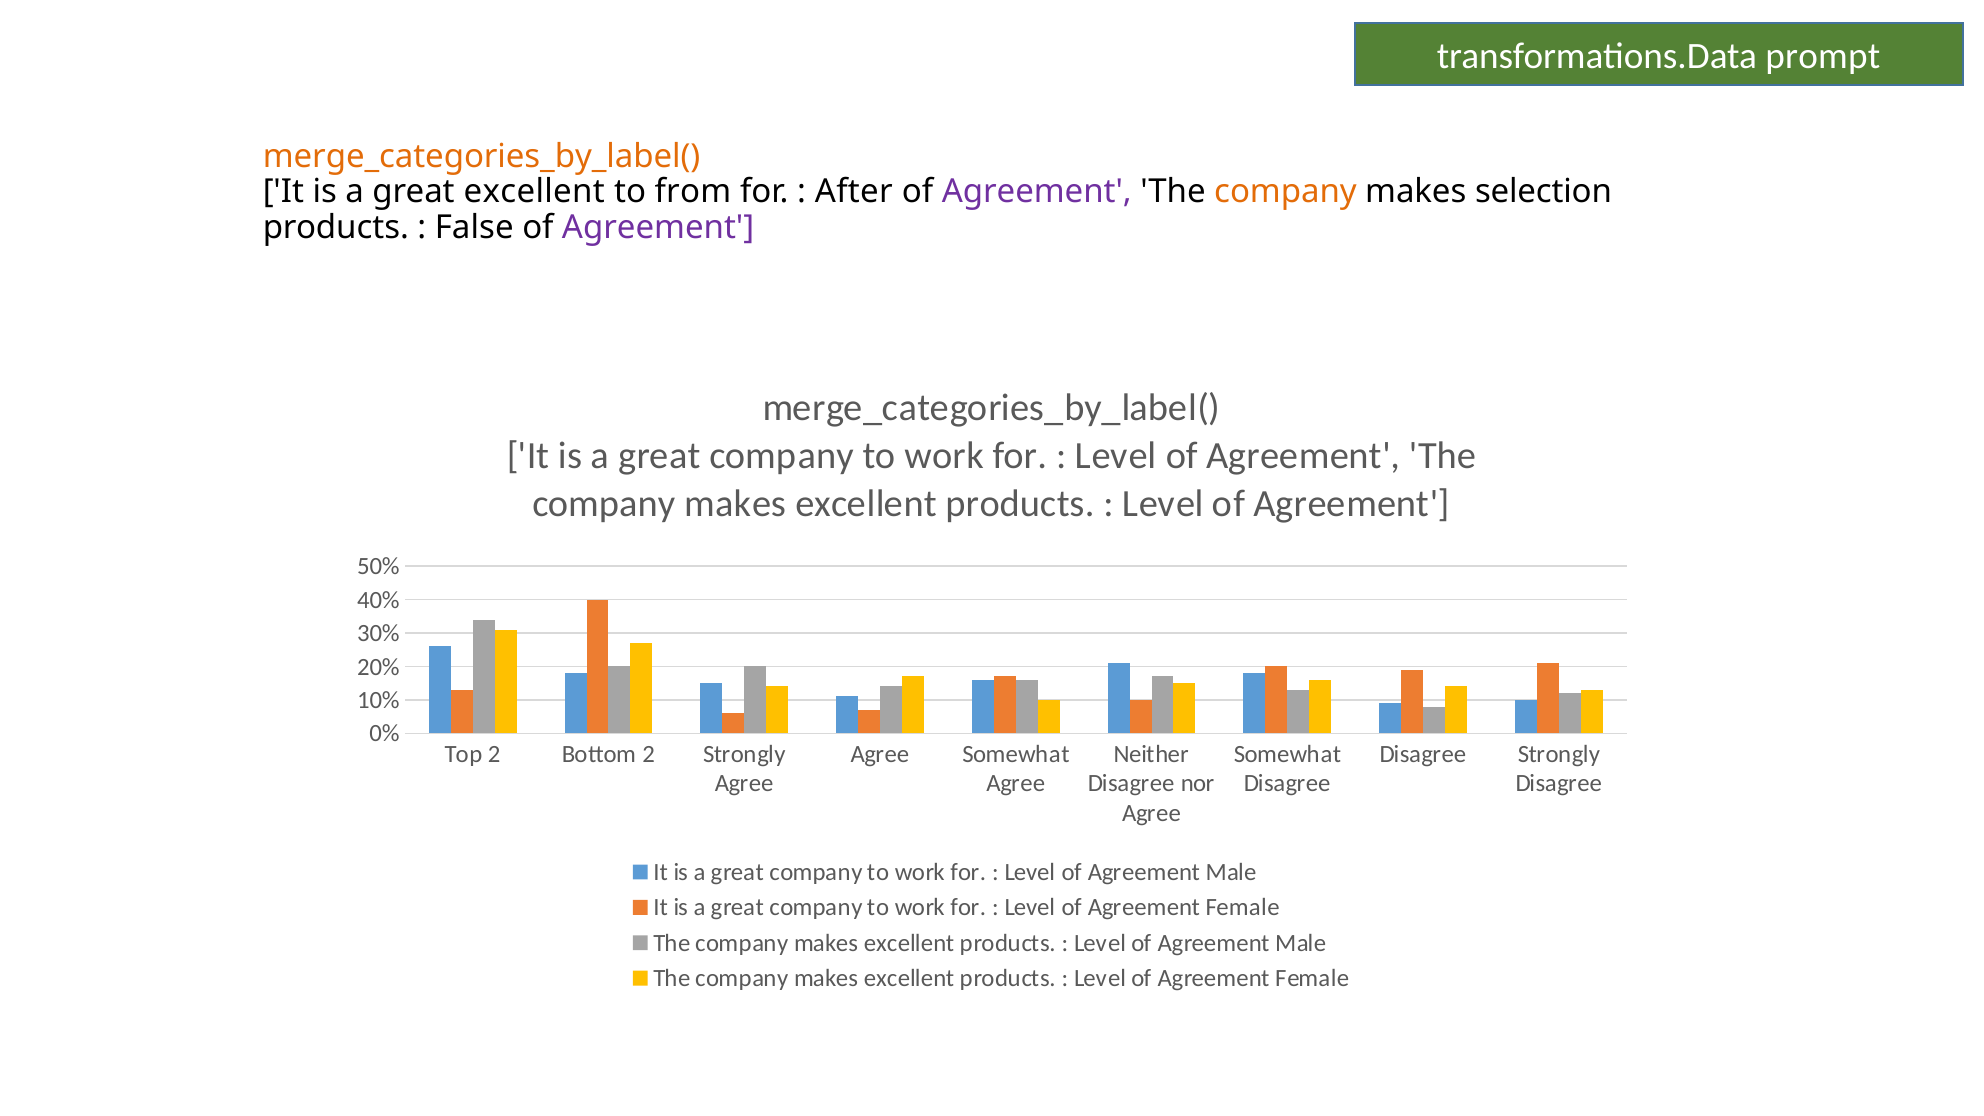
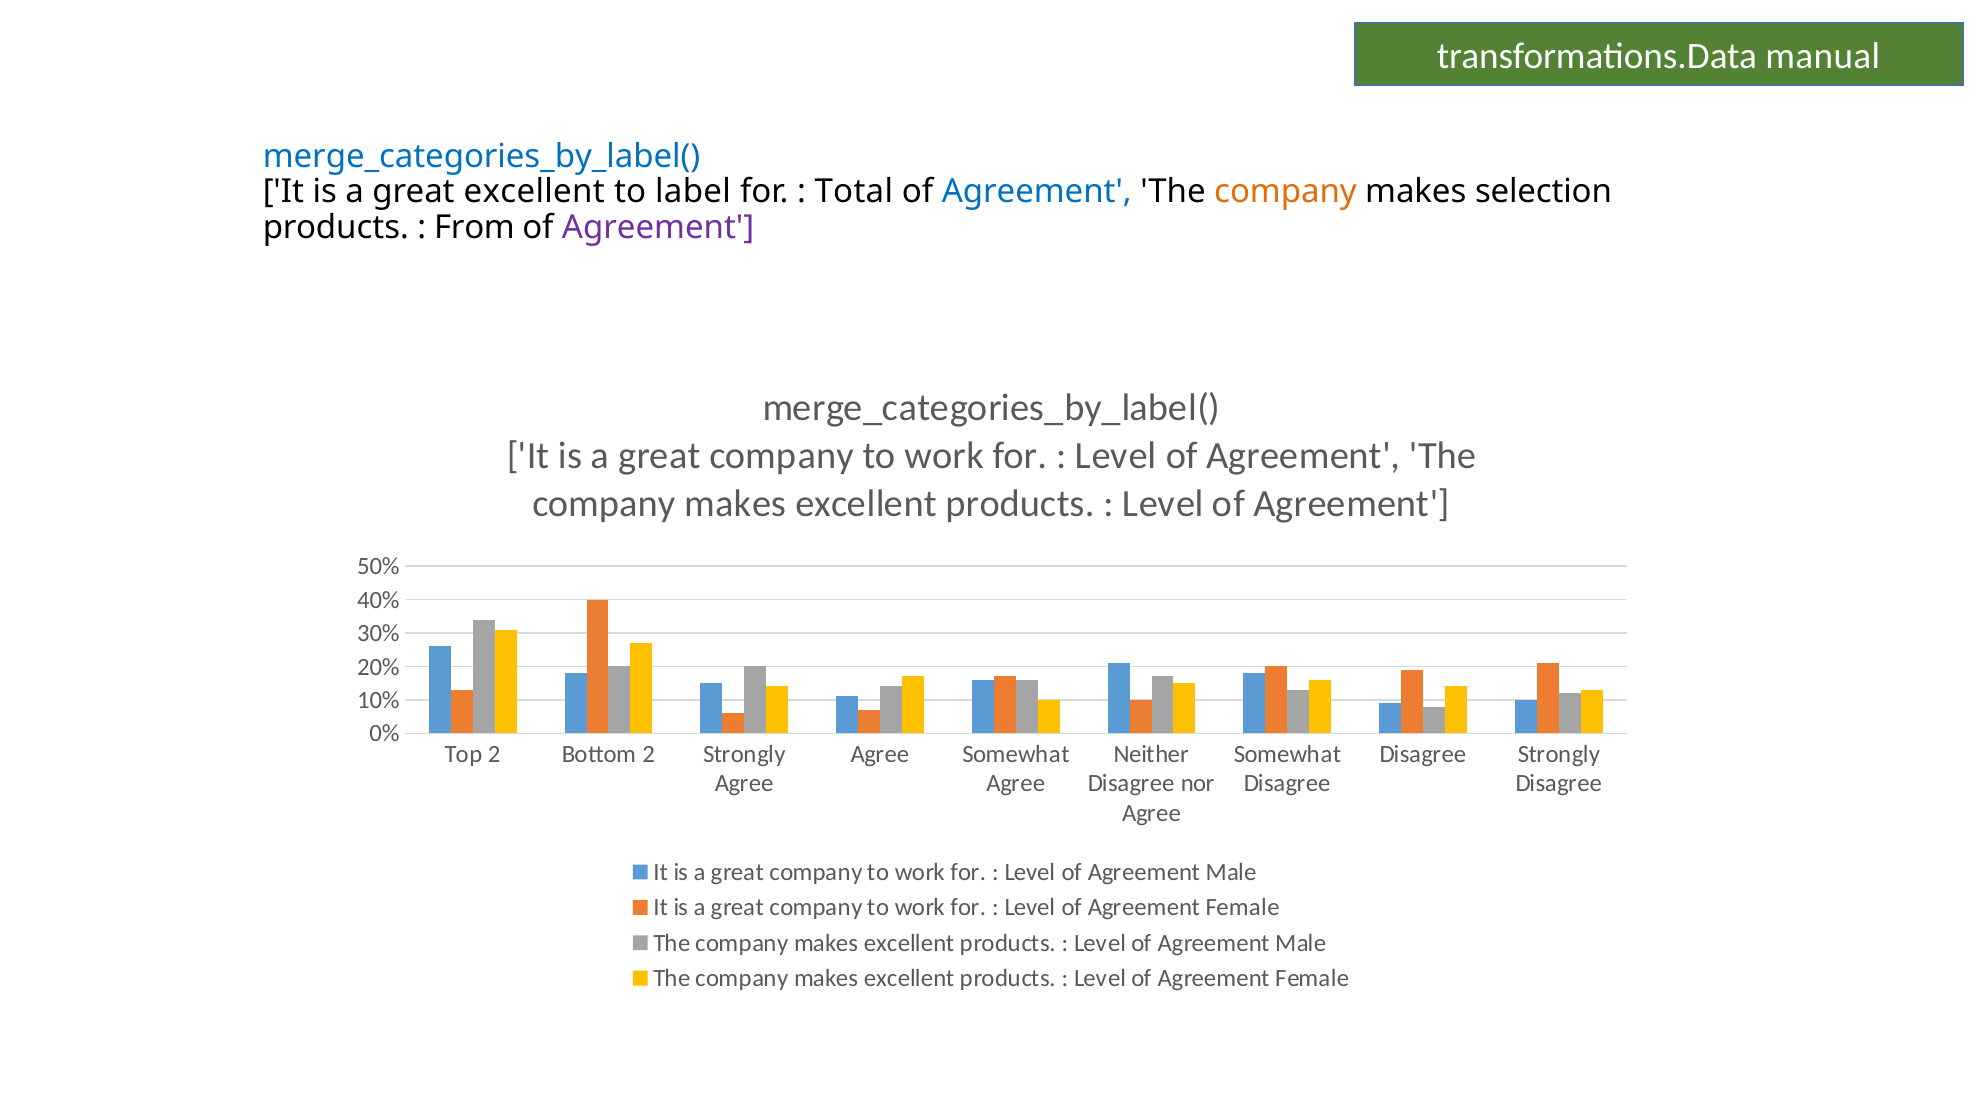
prompt: prompt -> manual (1823, 57)
merge_categories_by_label( colour: orange -> blue (482, 157)
from: from -> label (693, 192)
After: After -> Total (854, 192)
Agreement colour: purple -> blue (1037, 192)
False: False -> From (474, 227)
